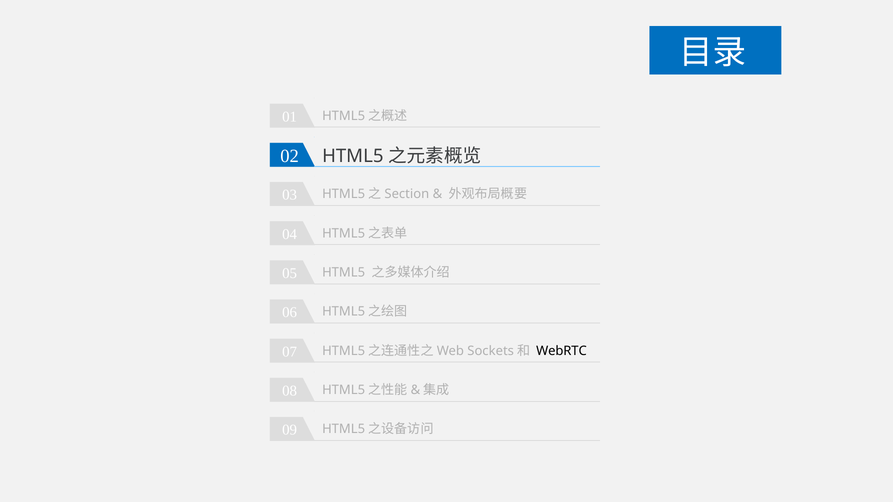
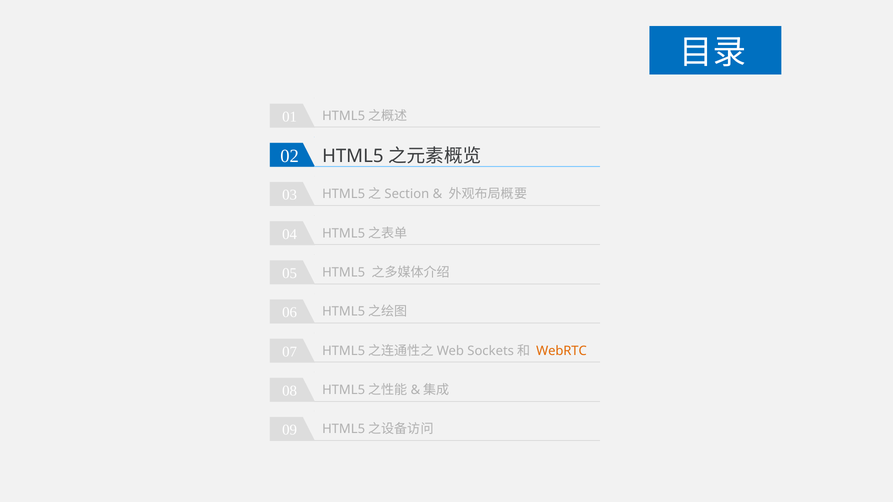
WebRTC colour: black -> orange (561, 351)
